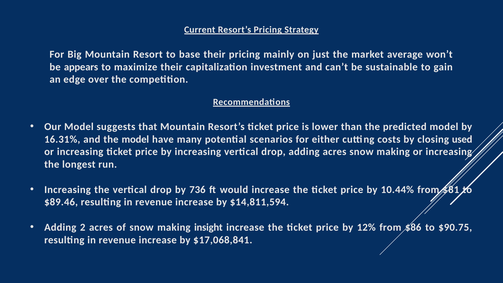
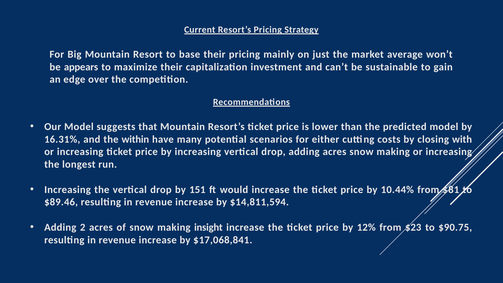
the model: model -> within (135, 139)
used: used -> with (462, 139)
736: 736 -> 151 (197, 189)
$86: $86 -> $23 (413, 227)
